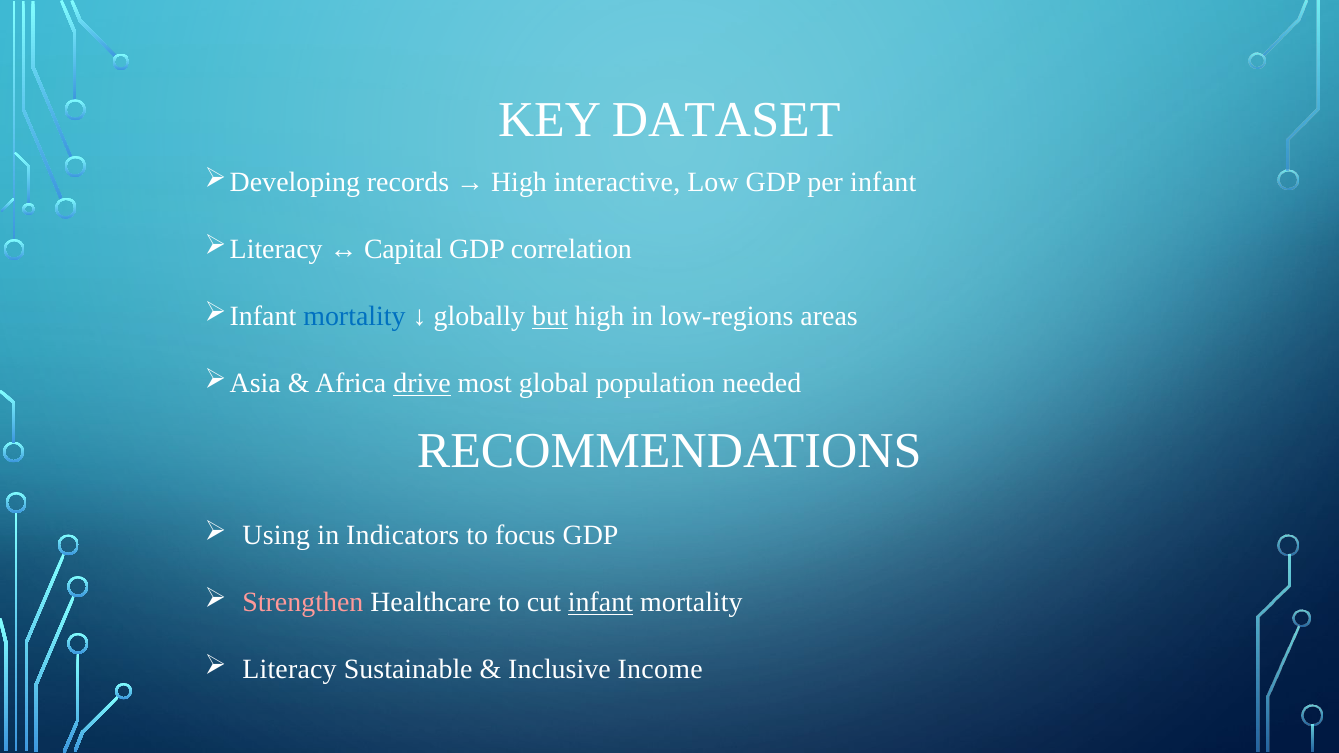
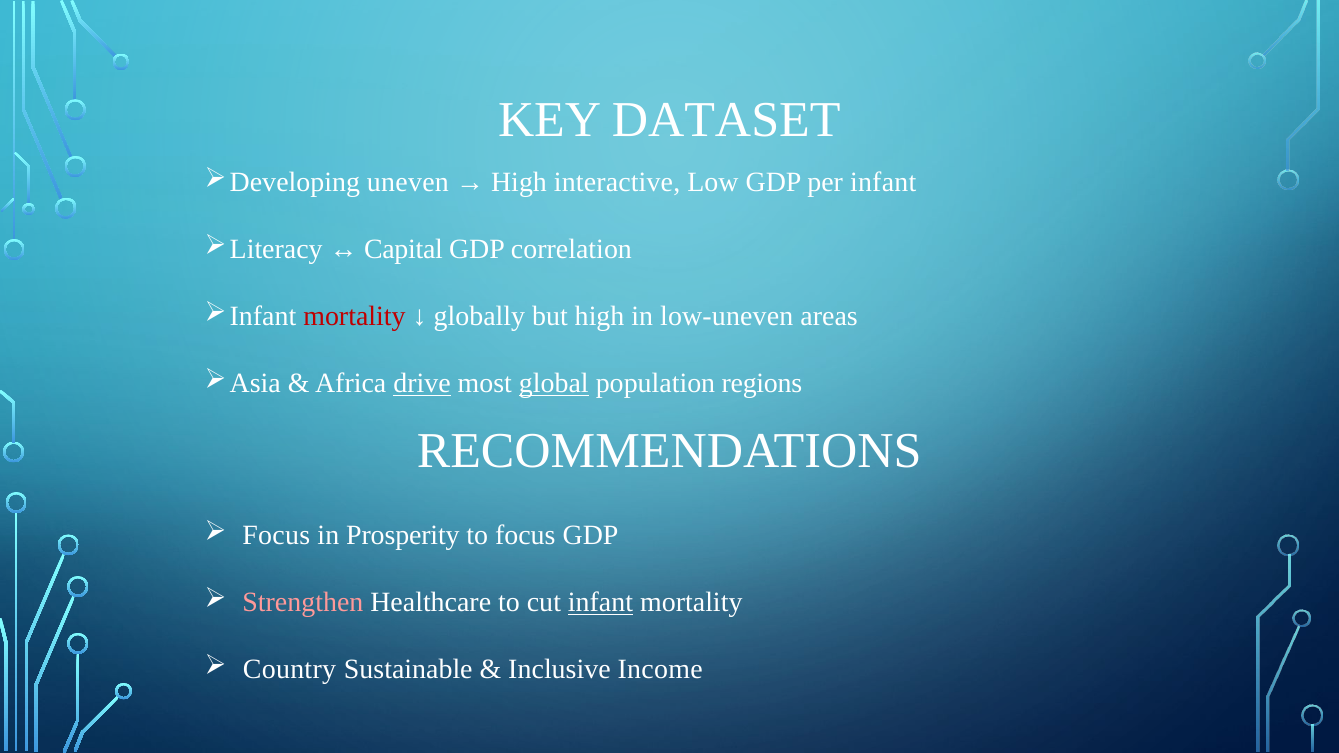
records: records -> uneven (408, 183)
mortality colour: blue -> red (354, 317)
but underline: present -> none (550, 317)
low-regions: low-regions -> low-uneven (727, 317)
global underline: none -> present (554, 384)
needed: needed -> regions (762, 384)
Using: Using -> Focus (276, 536)
Indicators: Indicators -> Prosperity (403, 536)
Literacy: Literacy -> Country (289, 670)
